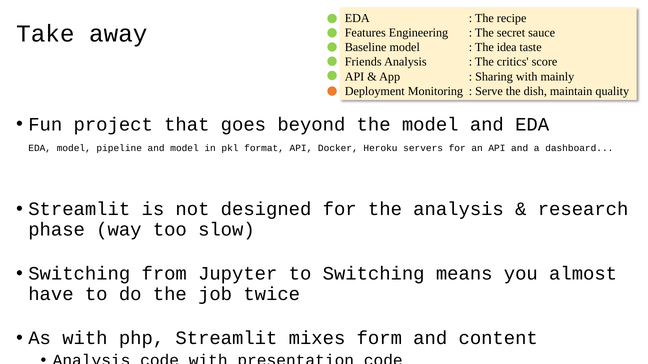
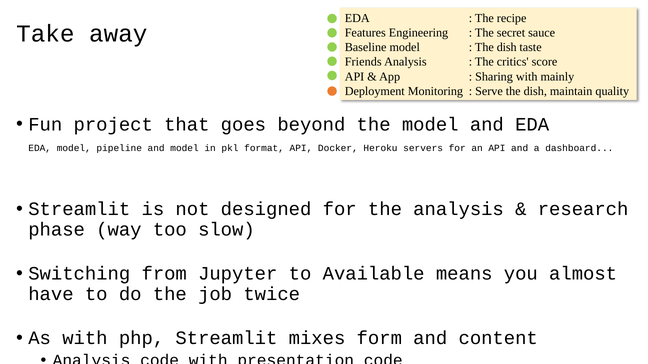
idea: idea -> dish (507, 47)
to Switching: Switching -> Available (374, 274)
